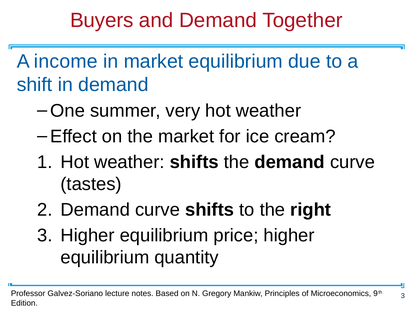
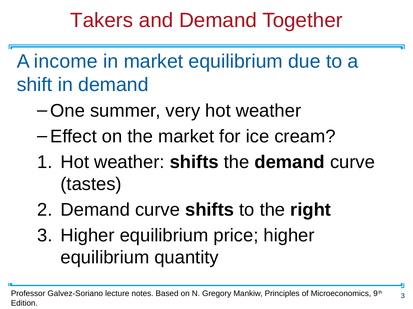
Buyers: Buyers -> Takers (102, 20)
